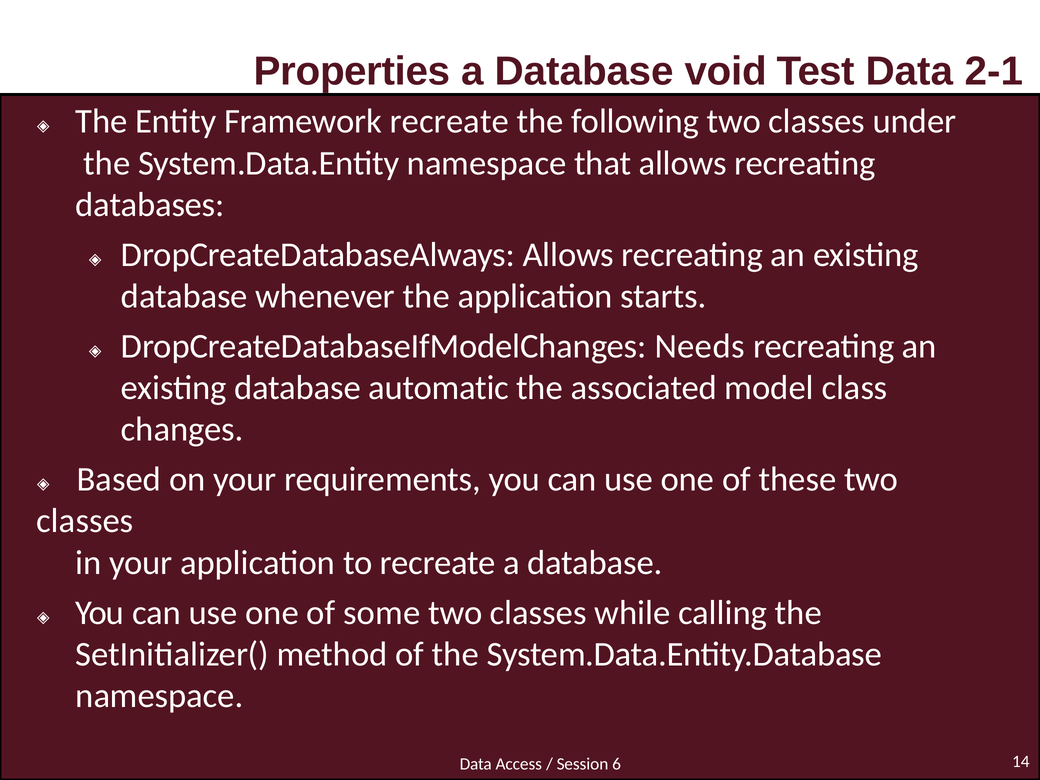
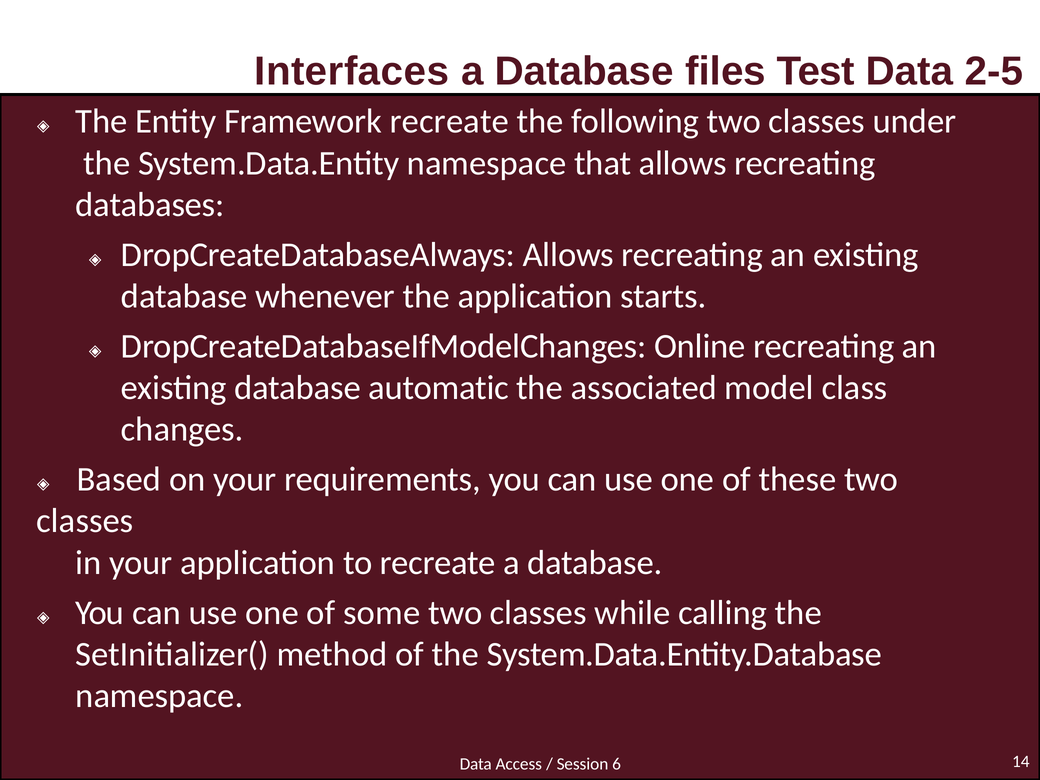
Properties: Properties -> Interfaces (352, 71)
void: void -> files (726, 71)
2-1: 2-1 -> 2-5 (994, 71)
Needs: Needs -> Online (700, 346)
